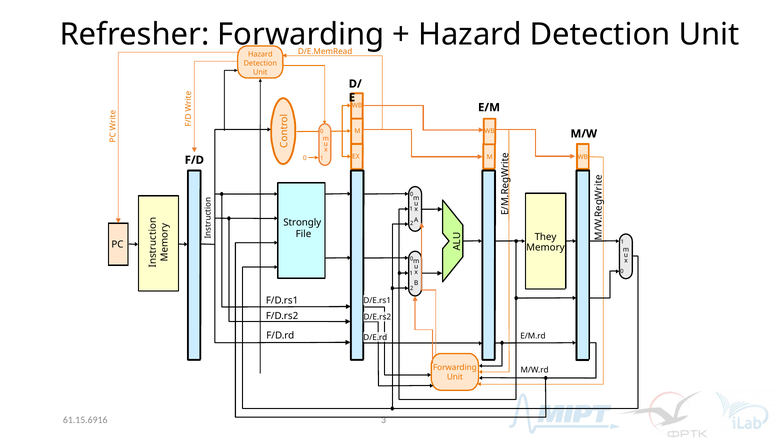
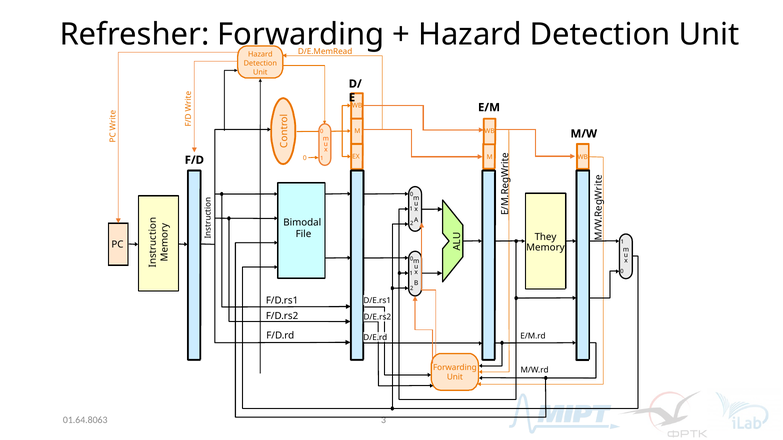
Strongly: Strongly -> Bimodal (302, 223)
61.15.6916: 61.15.6916 -> 01.64.8063 (85, 421)
